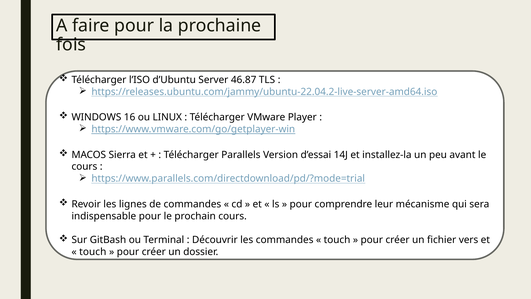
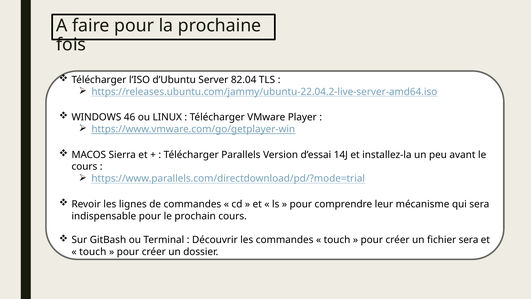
46.87: 46.87 -> 82.04 (244, 80)
16: 16 -> 46 (130, 117)
fichier vers: vers -> sera (469, 240)
